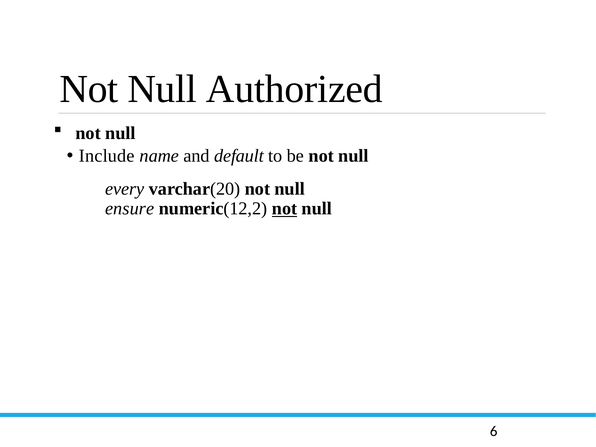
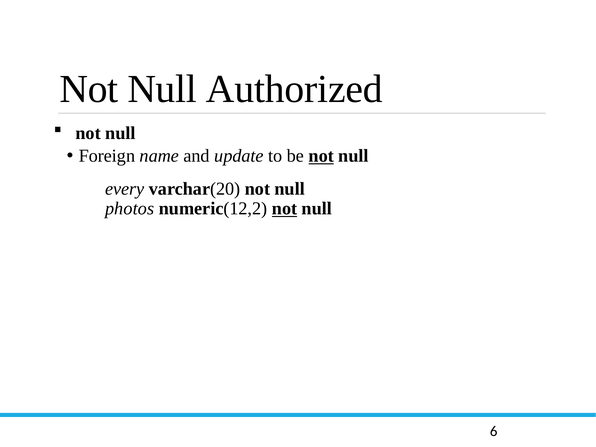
Include: Include -> Foreign (107, 156)
default: default -> update (239, 156)
not underline: none -> present (321, 156)
ensure: ensure -> photos (130, 209)
